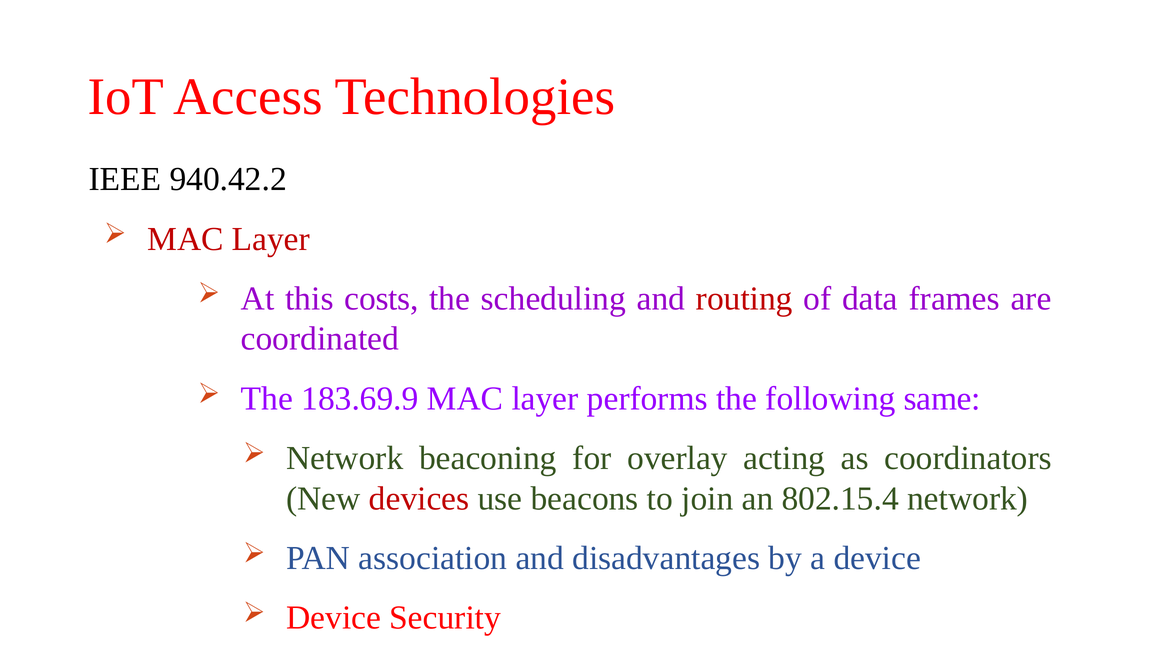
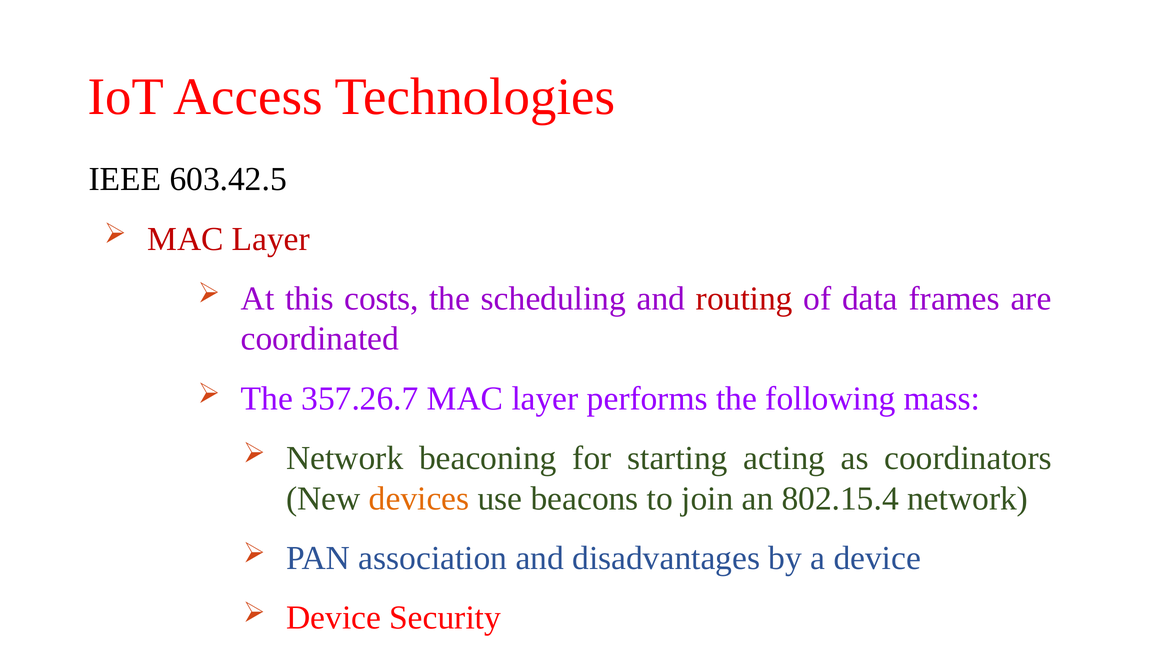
940.42.2: 940.42.2 -> 603.42.5 (228, 180)
183.69.9: 183.69.9 -> 357.26.7 (360, 399)
same: same -> mass (942, 399)
overlay: overlay -> starting (677, 459)
devices colour: red -> orange (419, 499)
